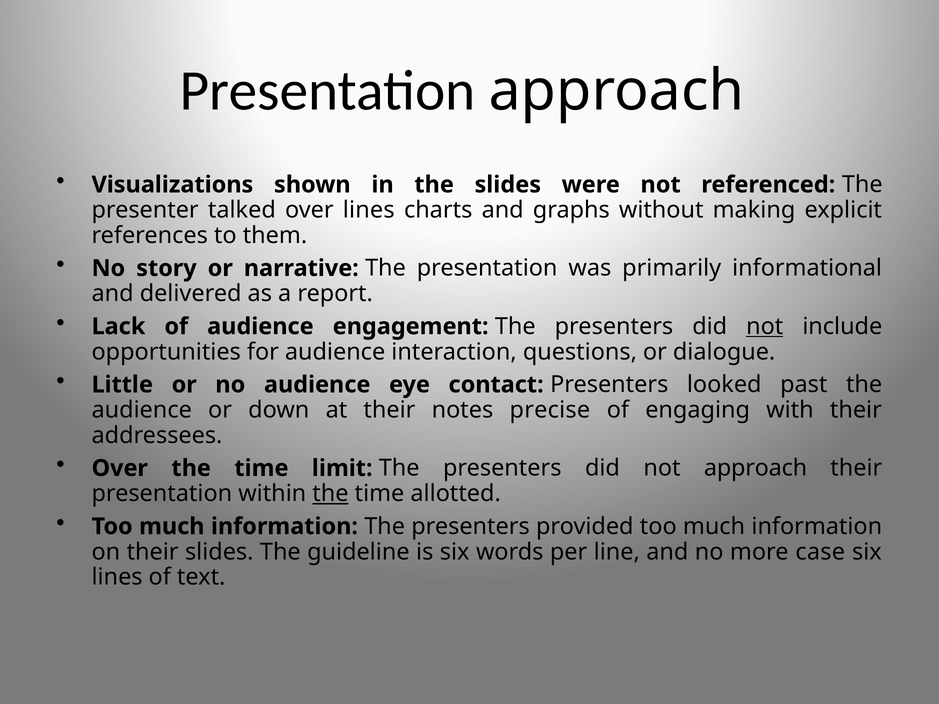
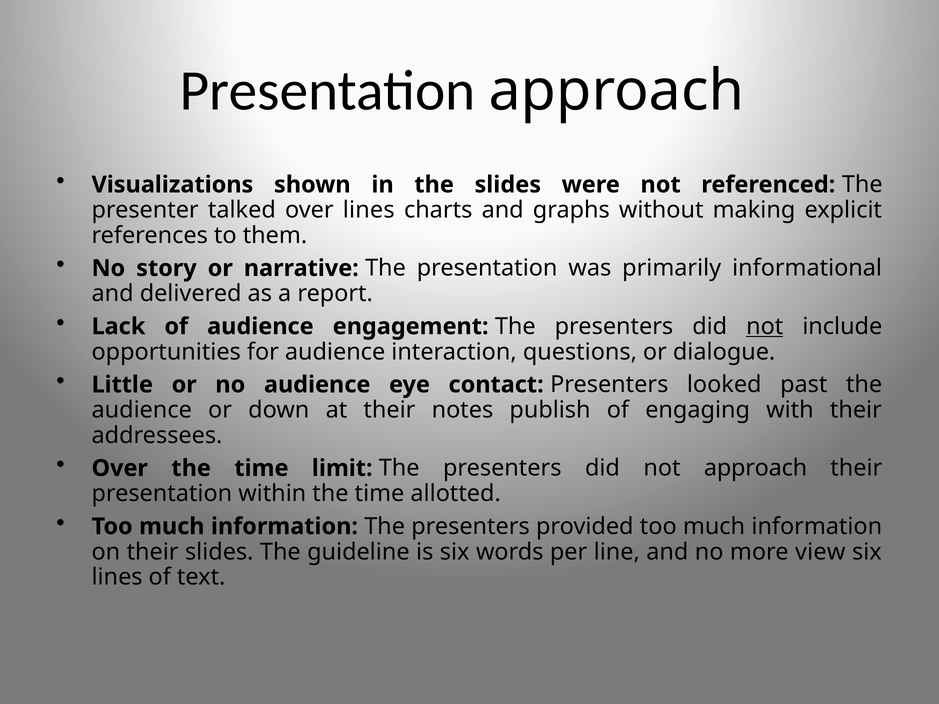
precise: precise -> publish (550, 410)
the underline: present -> none (330, 494)
case: case -> view (820, 552)
